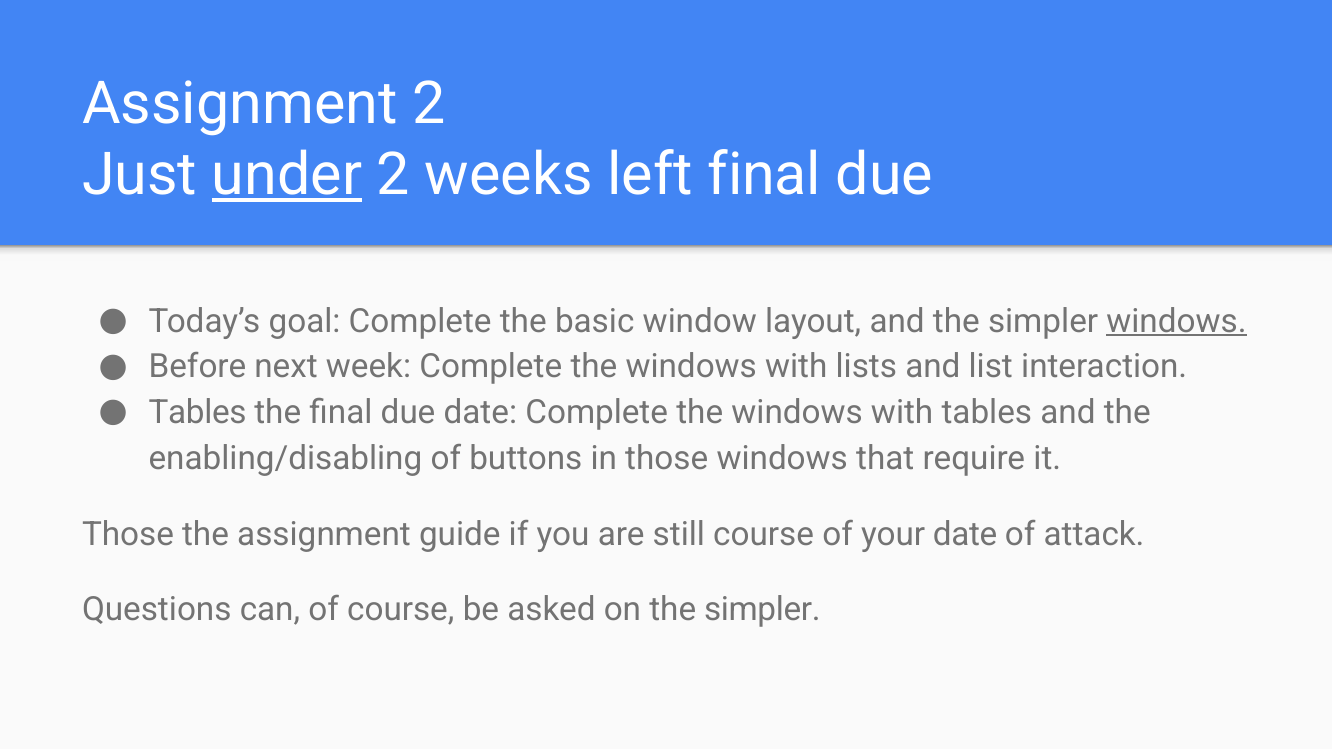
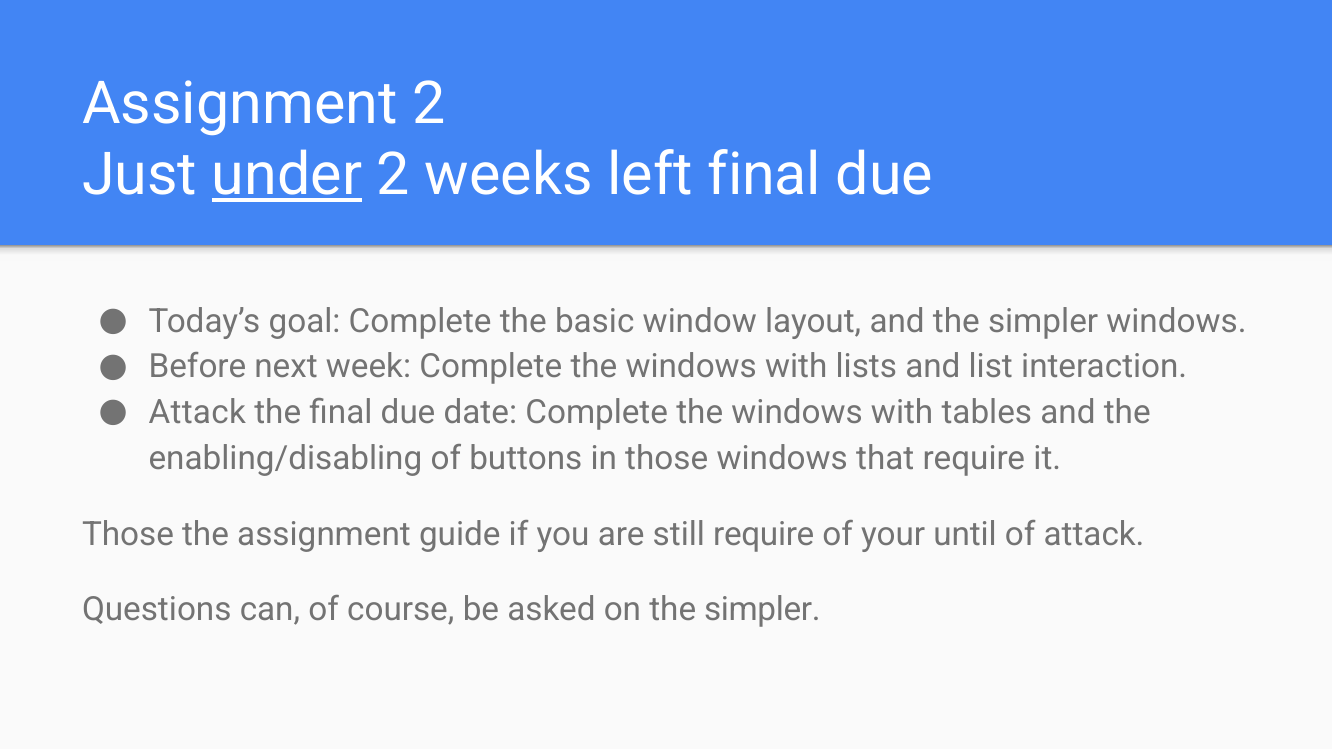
windows underline: present -> none (1176, 321)
Tables: Tables -> Attack (197, 413)
still course: course -> require (764, 535)
your date: date -> until (965, 535)
